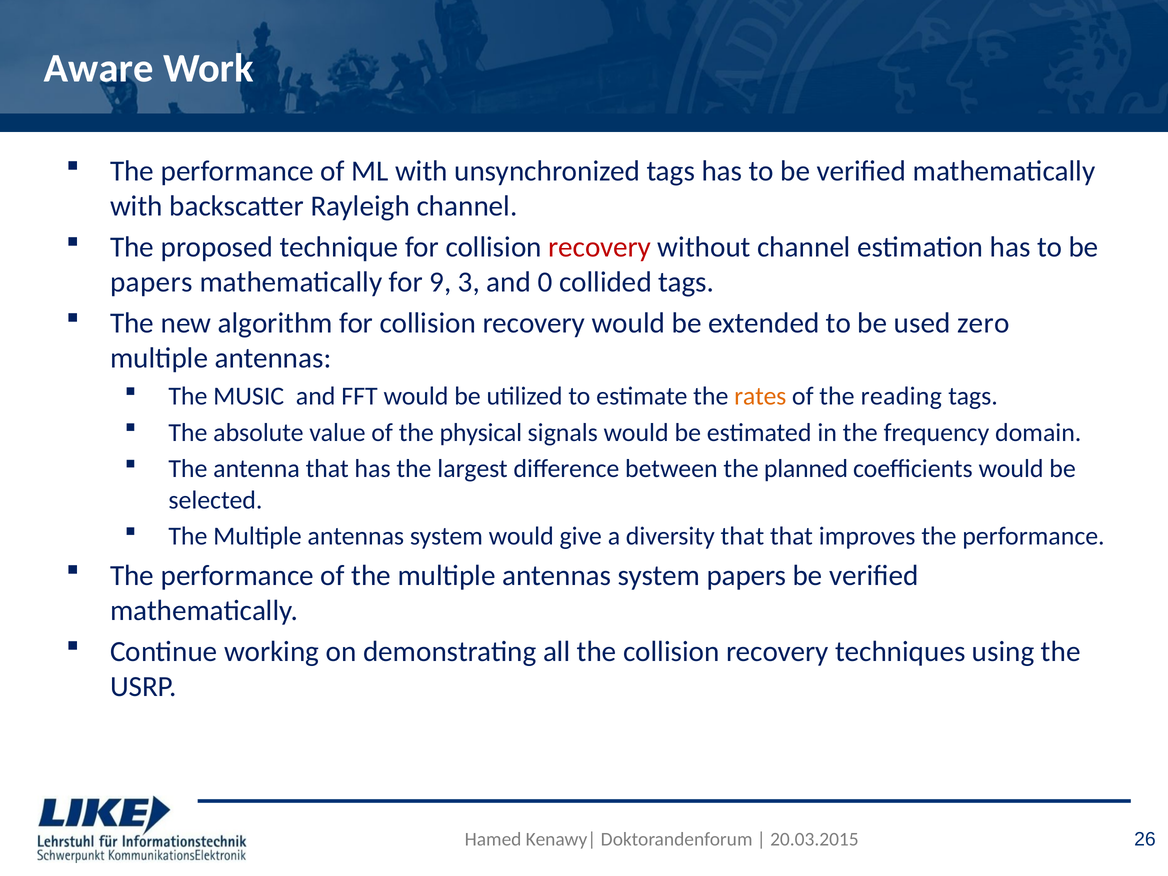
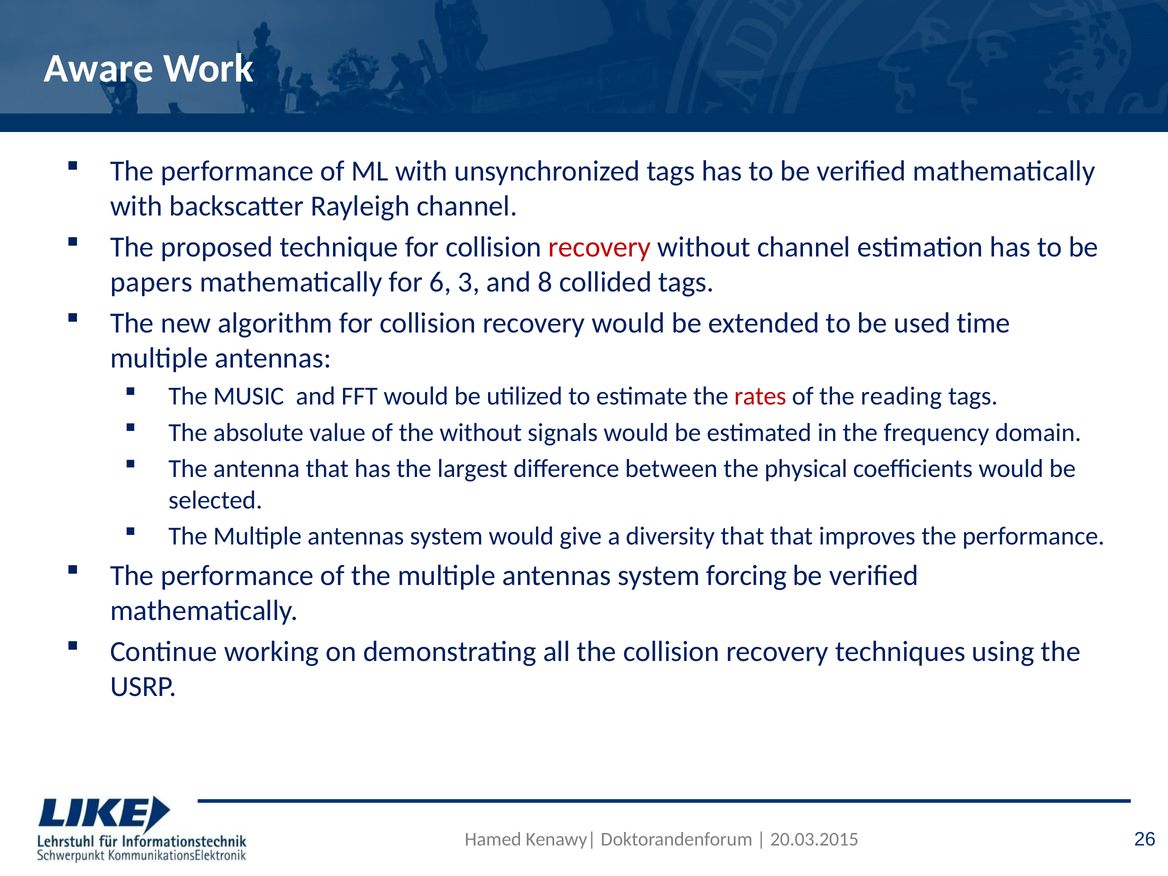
9: 9 -> 6 (440, 282)
0: 0 -> 8 (545, 282)
zero: zero -> time (983, 323)
rates colour: orange -> red (760, 396)
the physical: physical -> without (481, 433)
planned: planned -> physical (806, 469)
system papers: papers -> forcing (747, 576)
